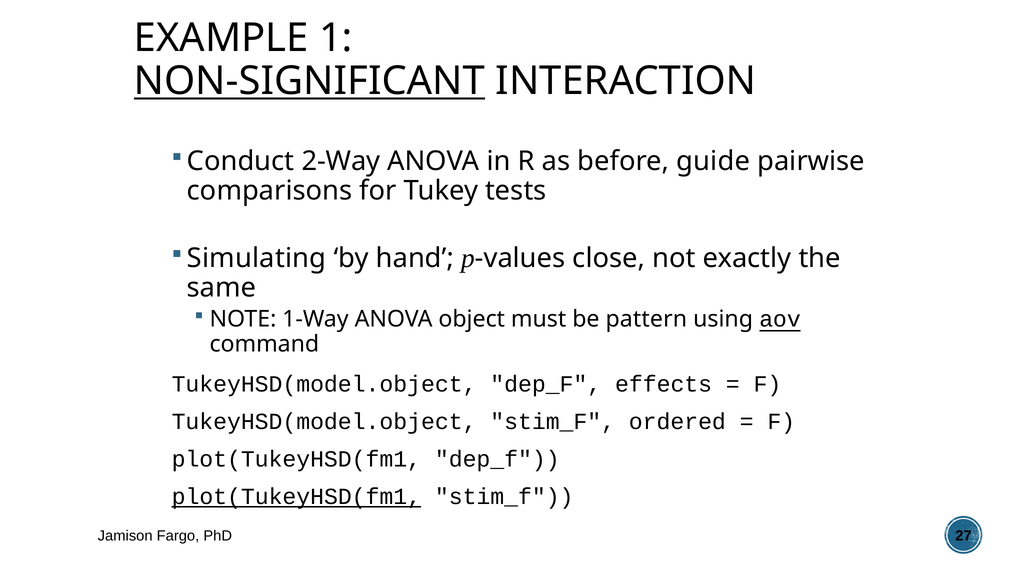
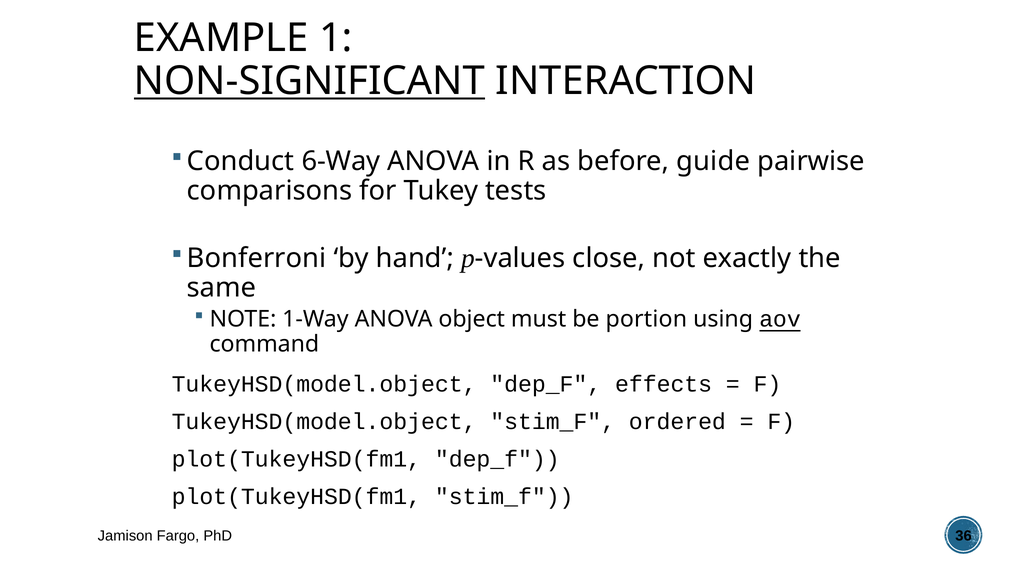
2-Way: 2-Way -> 6-Way (341, 161)
Simulating: Simulating -> Bonferroni (257, 258)
pattern: pattern -> portion (646, 319)
plot(TukeyHSD(fm1 underline: present -> none (296, 497)
27: 27 -> 36 (964, 536)
